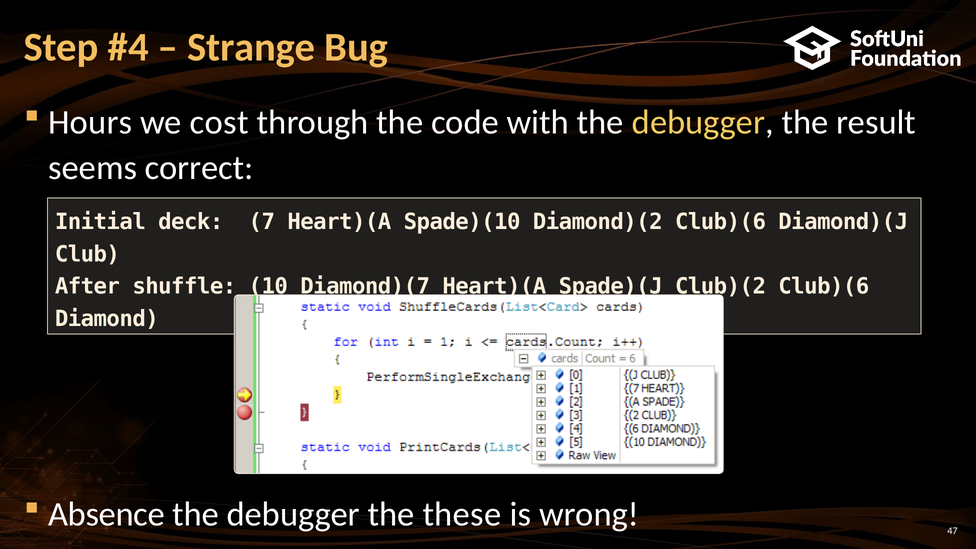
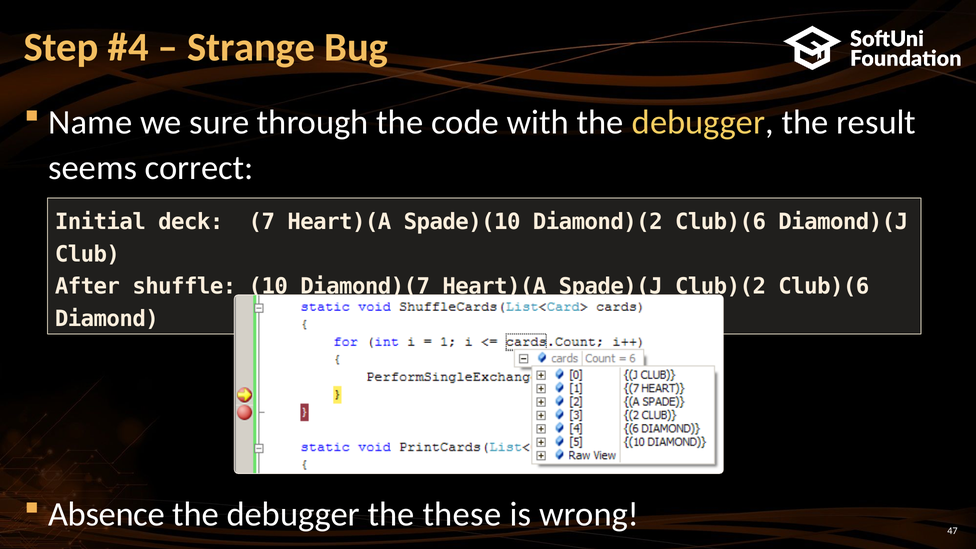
Hours: Hours -> Name (90, 122)
cost: cost -> sure (219, 122)
